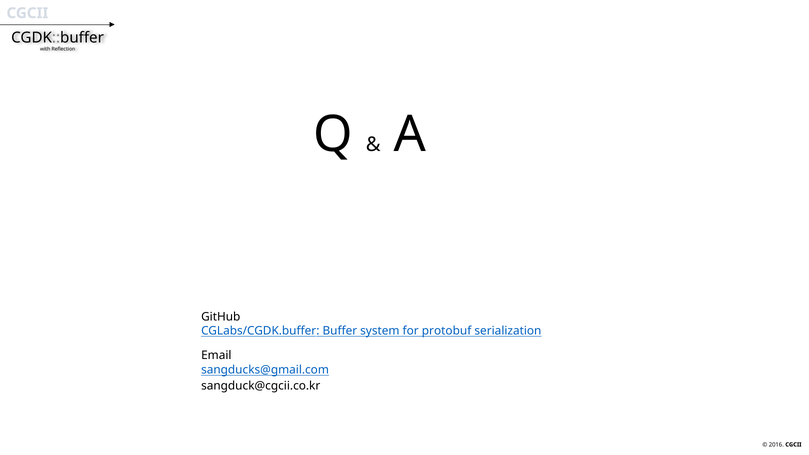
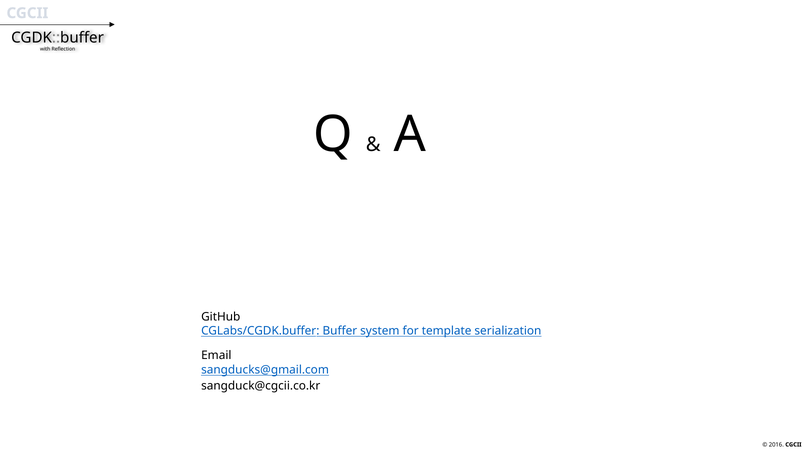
protobuf: protobuf -> template (447, 331)
